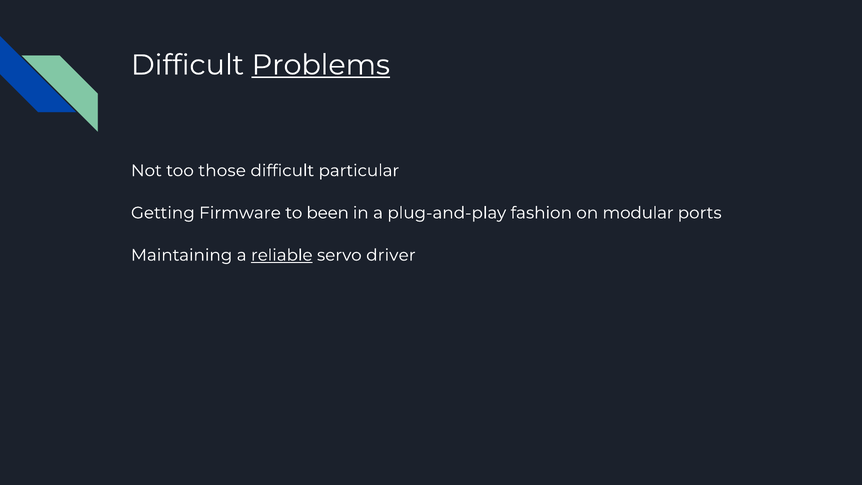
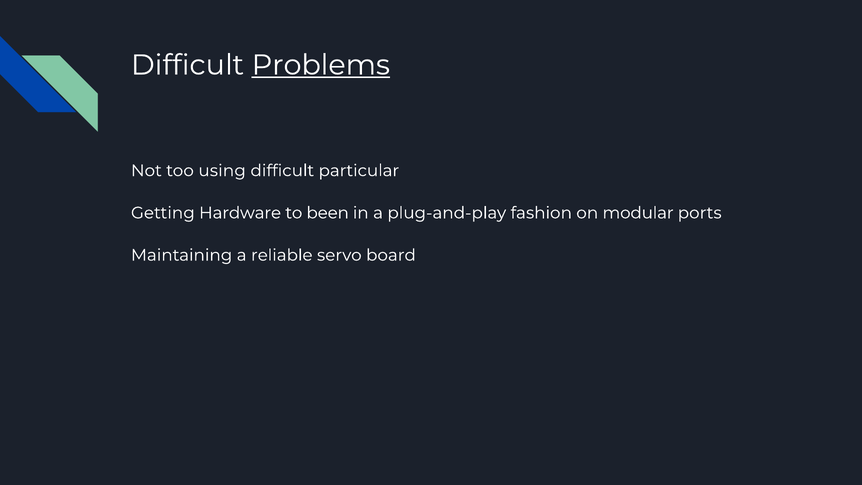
those: those -> using (222, 171)
Firmware: Firmware -> Hardware (240, 213)
reliable underline: present -> none (282, 255)
driver: driver -> board (391, 255)
